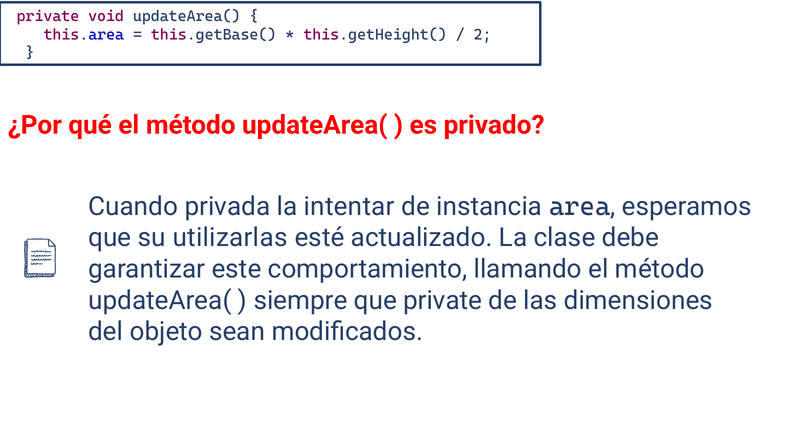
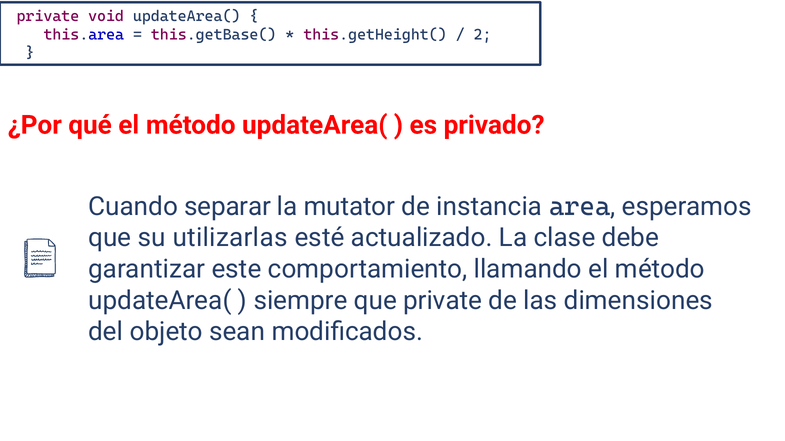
privada: privada -> separar (228, 207)
intentar: intentar -> mutator (349, 207)
